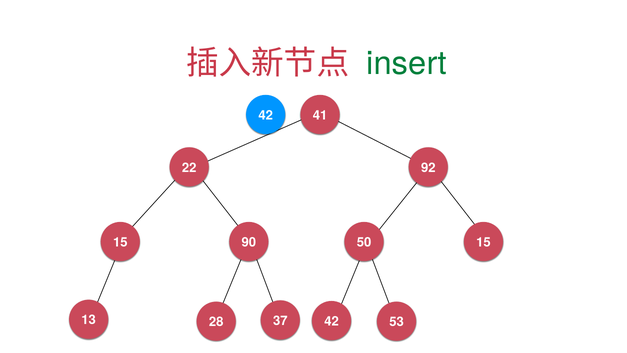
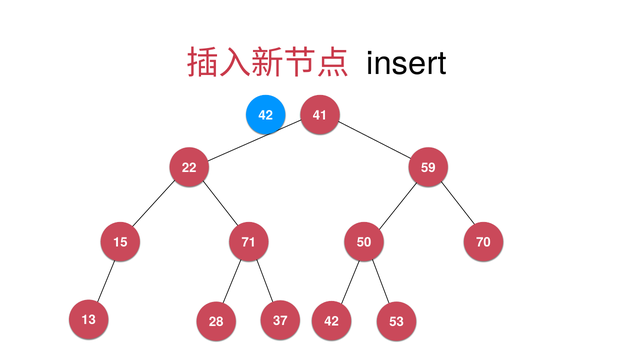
insert colour: green -> black (406, 63)
92: 92 -> 59 (428, 168)
90: 90 -> 71 (249, 242)
50 15: 15 -> 70 (483, 242)
